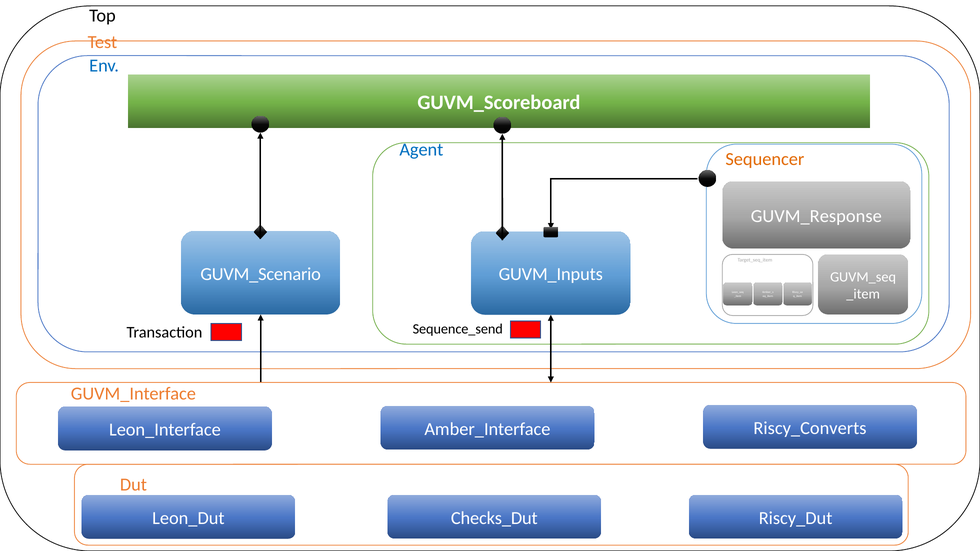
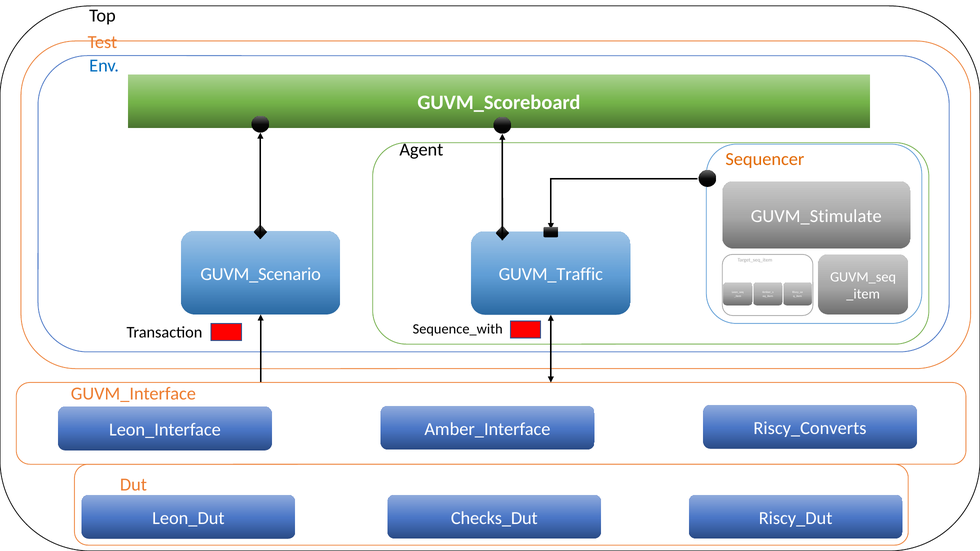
Agent colour: blue -> black (421, 150)
GUVM_Response: GUVM_Response -> GUVM_Stimulate (816, 216)
GUVM_Inputs: GUVM_Inputs -> GUVM_Traffic (551, 274)
Sequence_send: Sequence_send -> Sequence_with (458, 329)
